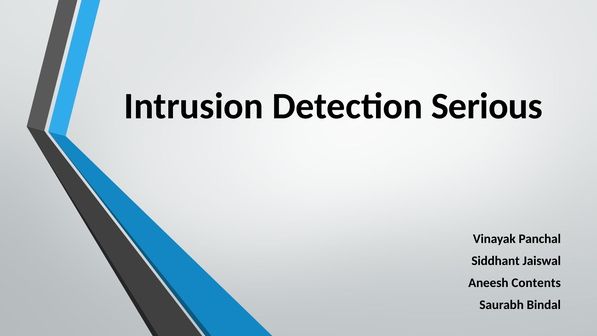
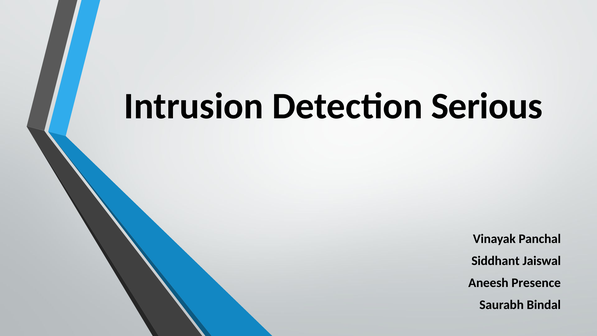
Contents: Contents -> Presence (536, 283)
